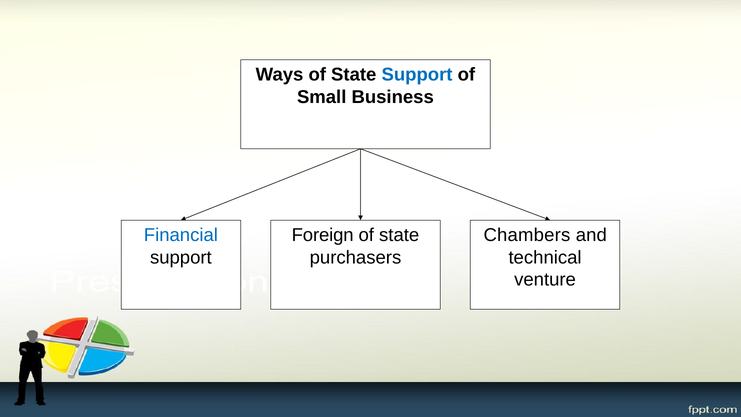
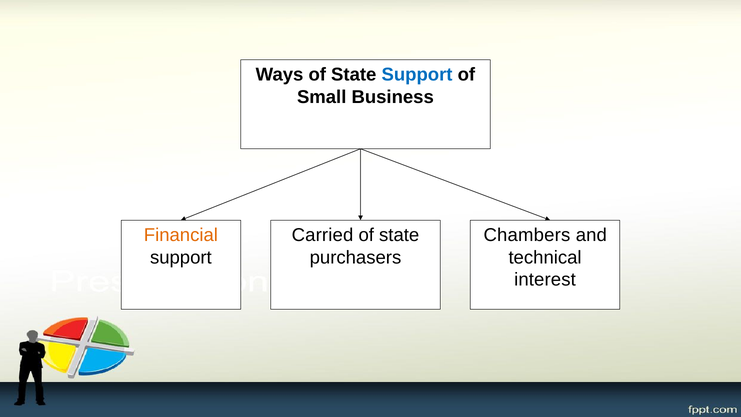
Financial colour: blue -> orange (181, 235)
Foreign: Foreign -> Carried (323, 235)
venture: venture -> interest (545, 280)
